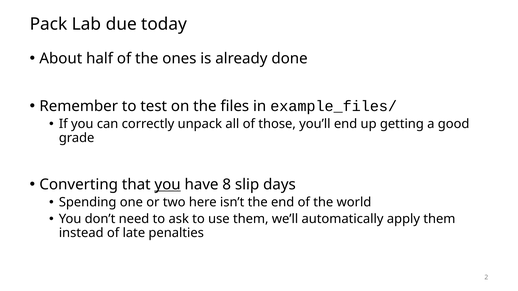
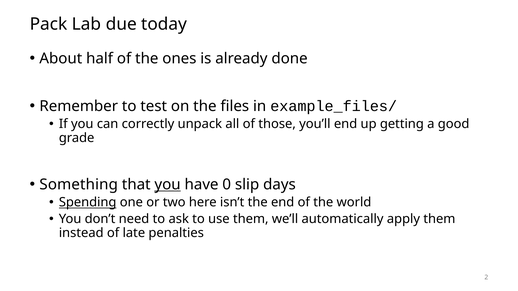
Converting: Converting -> Something (79, 185)
8: 8 -> 0 (227, 185)
Spending underline: none -> present (88, 203)
